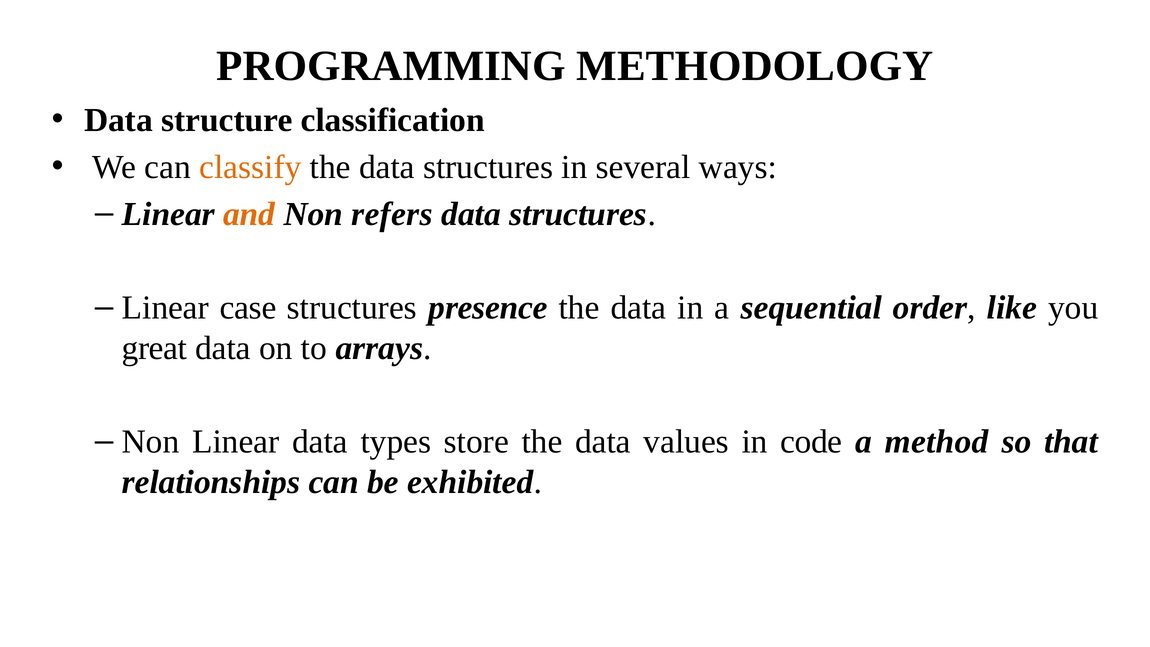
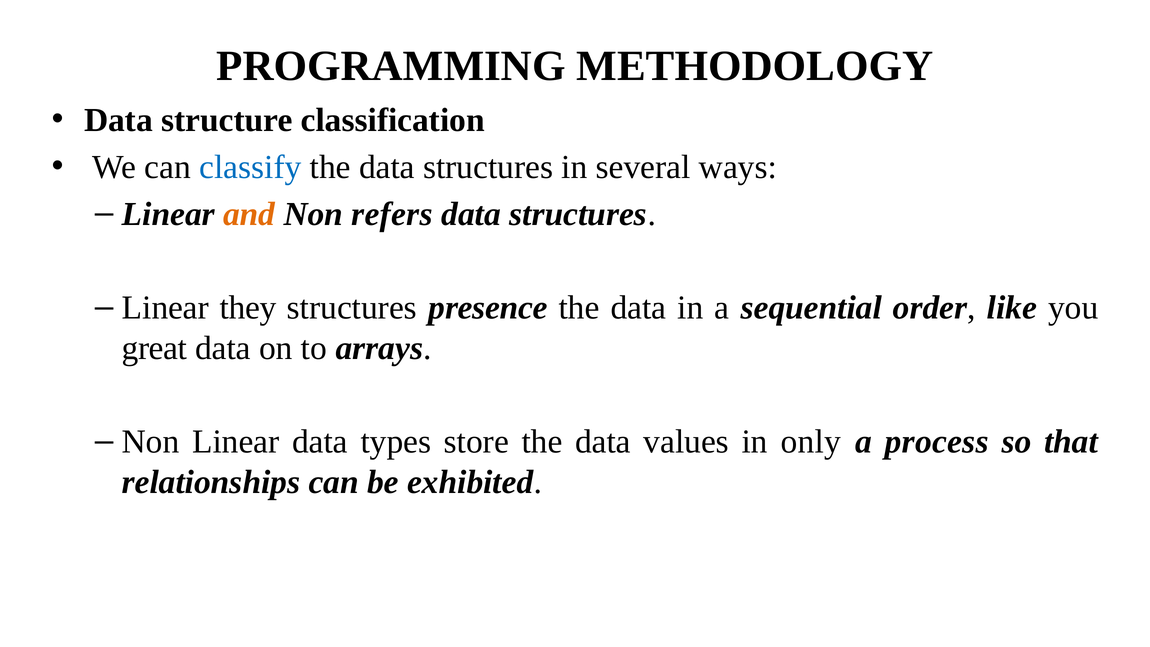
classify colour: orange -> blue (250, 167)
case: case -> they (248, 308)
code: code -> only (811, 442)
method: method -> process (937, 442)
